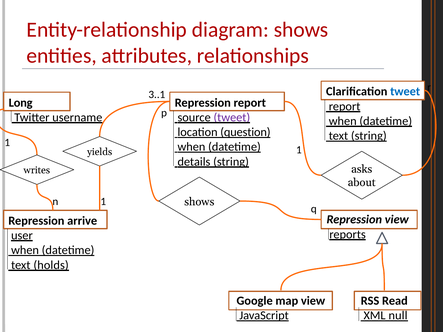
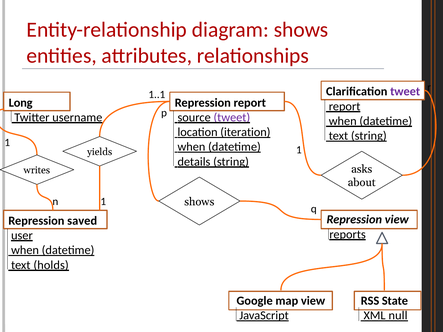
tweet colour: blue -> purple (405, 92)
3..1: 3..1 -> 1..1 (157, 94)
question: question -> iteration (245, 132)
arrive: arrive -> saved (82, 221)
Read: Read -> State (395, 301)
